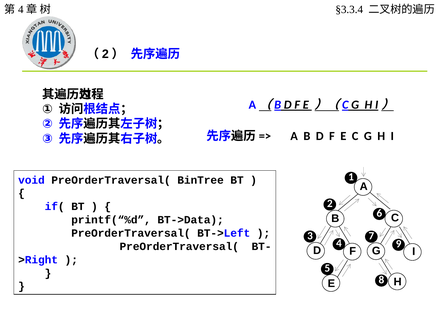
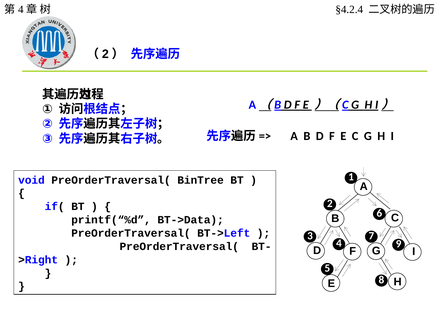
§3.3.4: §3.3.4 -> §4.2.4 (349, 10)
